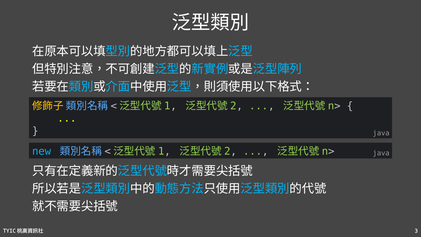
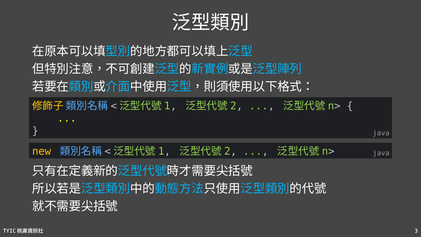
new colour: light blue -> yellow (42, 151)
